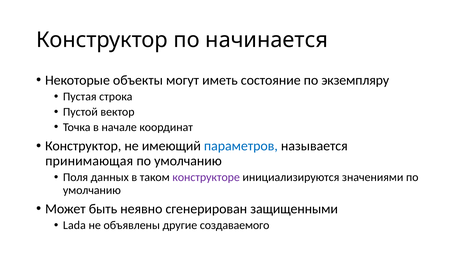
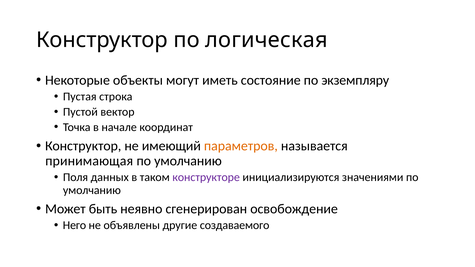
начинается: начинается -> логическая (267, 40)
параметров colour: blue -> orange (241, 146)
защищенными: защищенными -> освобождение (294, 209)
Lada: Lada -> Него (74, 225)
